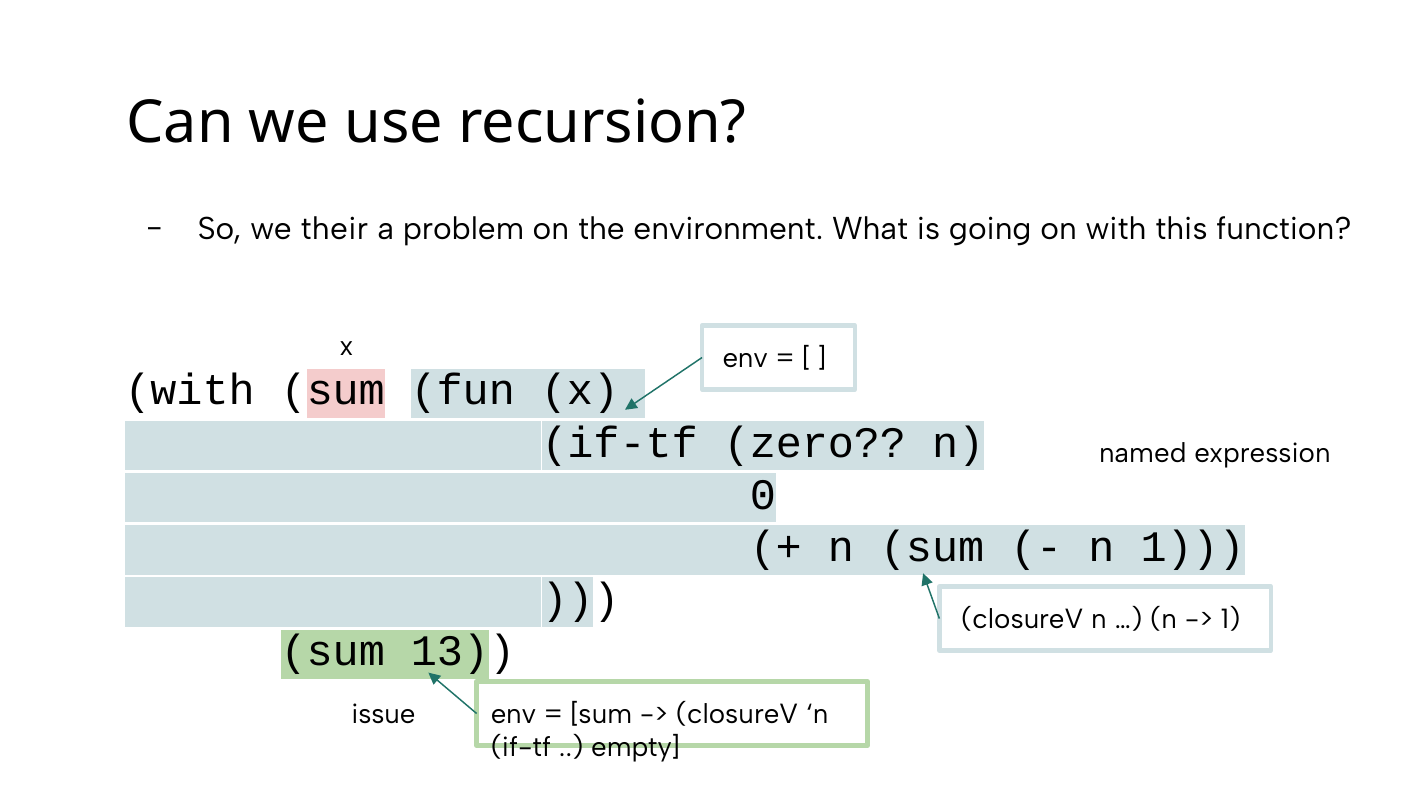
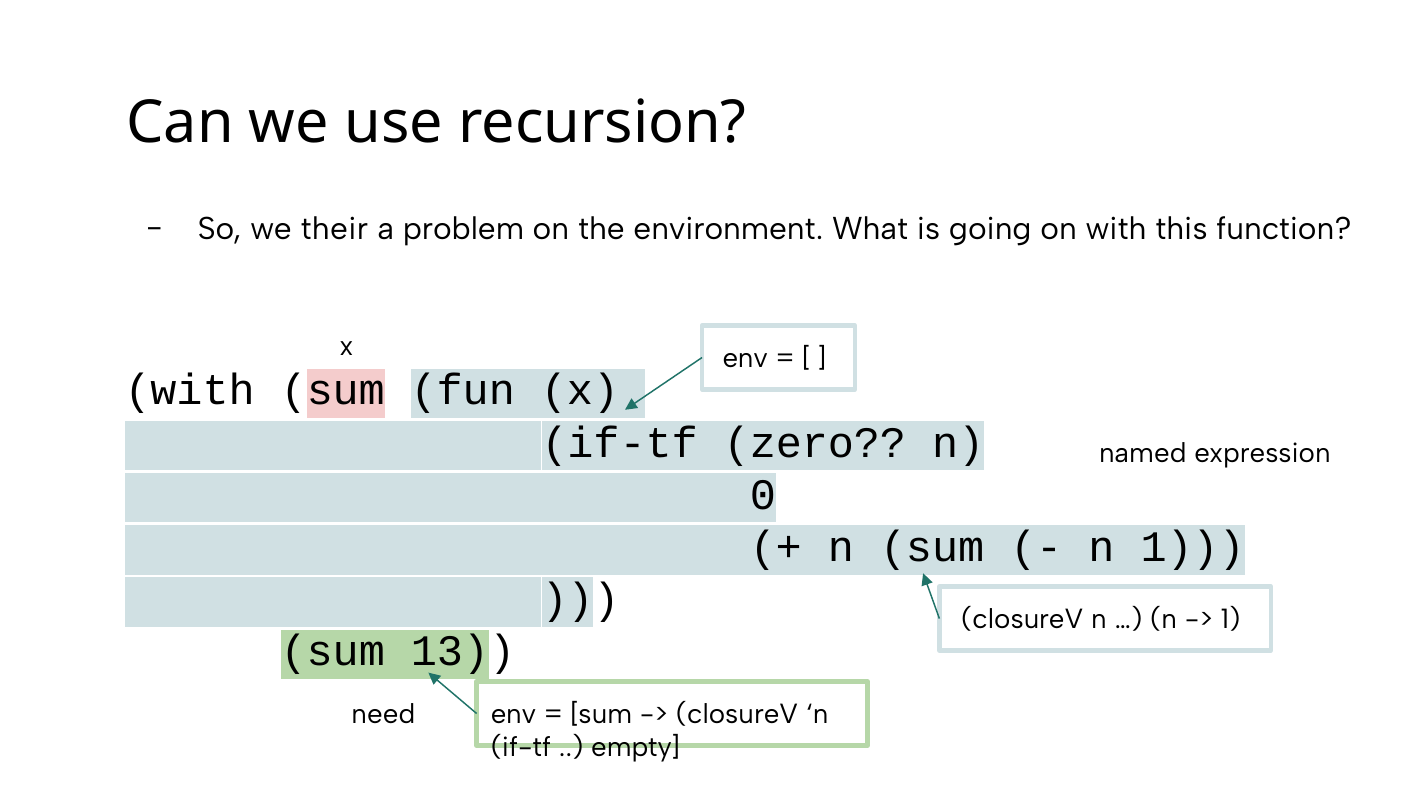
issue: issue -> need (383, 715)
